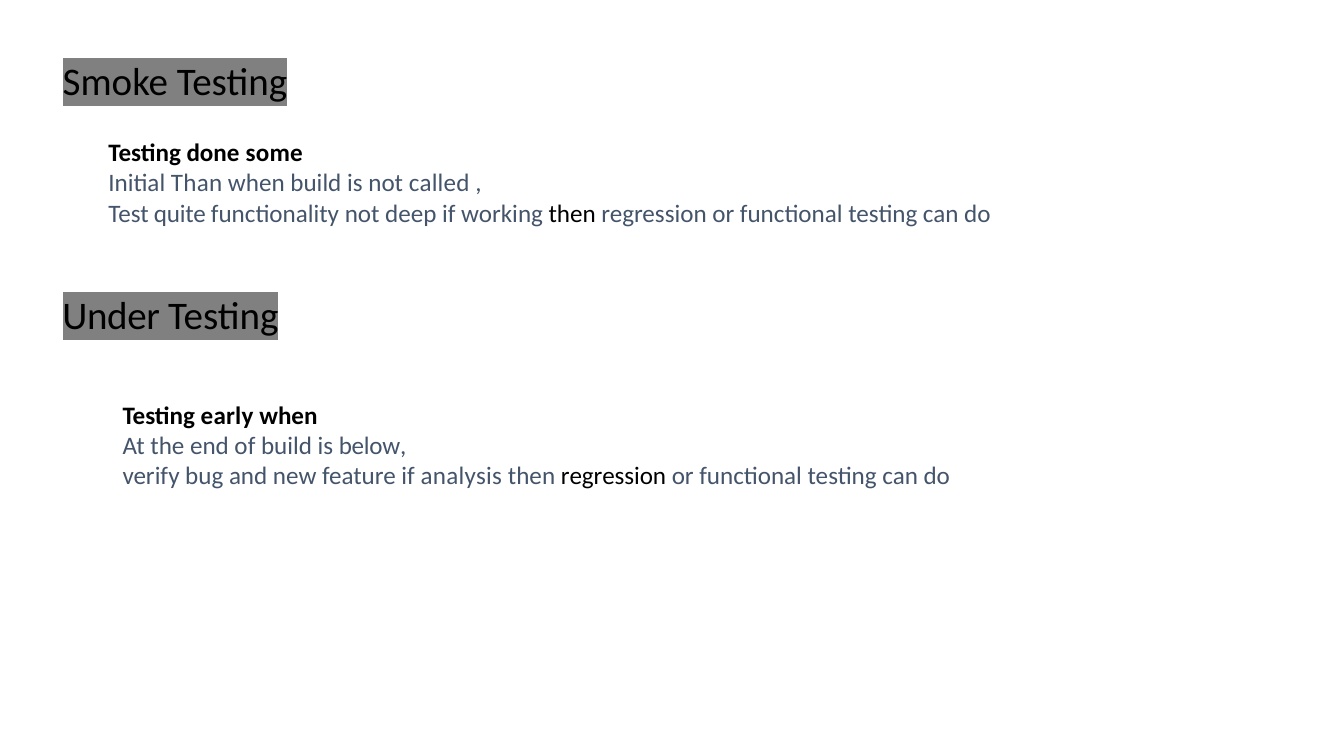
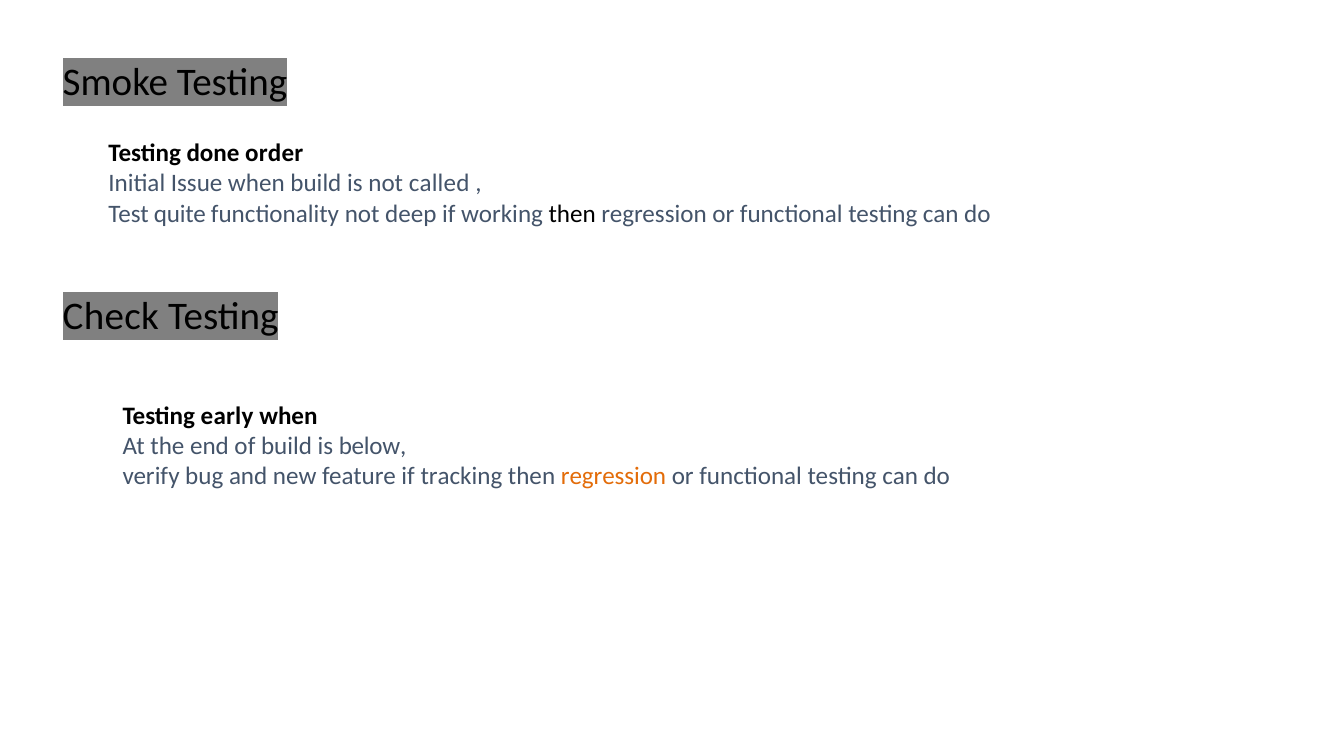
some: some -> order (274, 154)
Than: Than -> Issue (197, 184)
Under: Under -> Check (111, 316)
analysis: analysis -> tracking (461, 476)
regression colour: black -> orange (614, 476)
